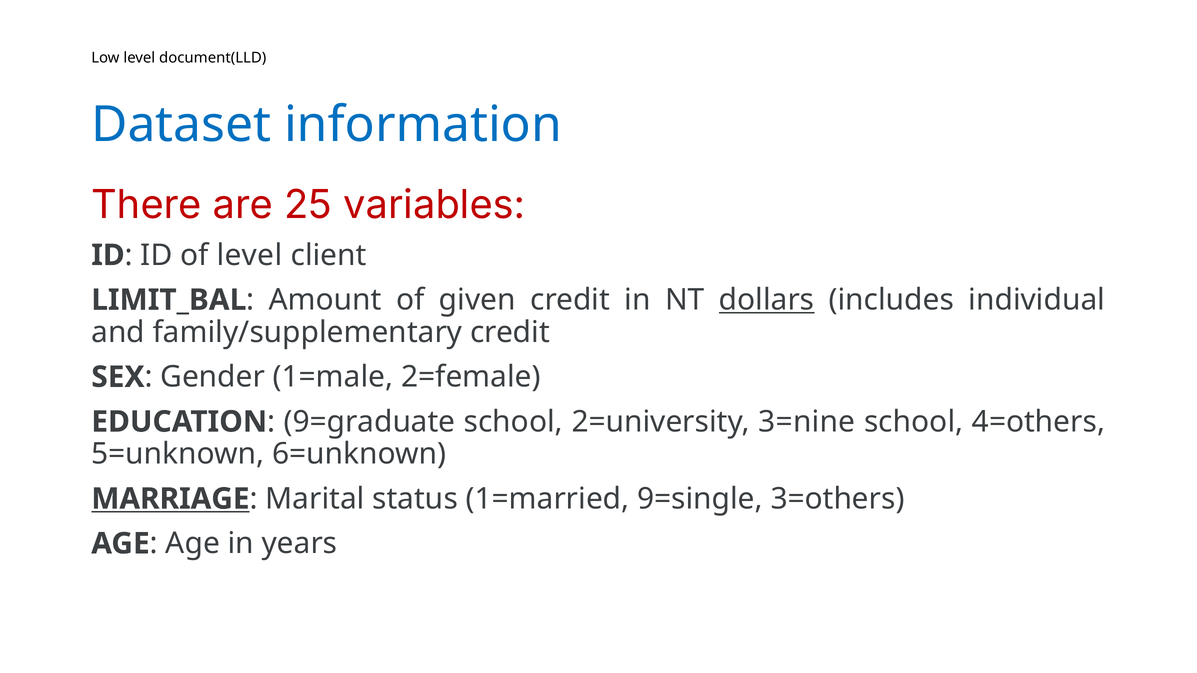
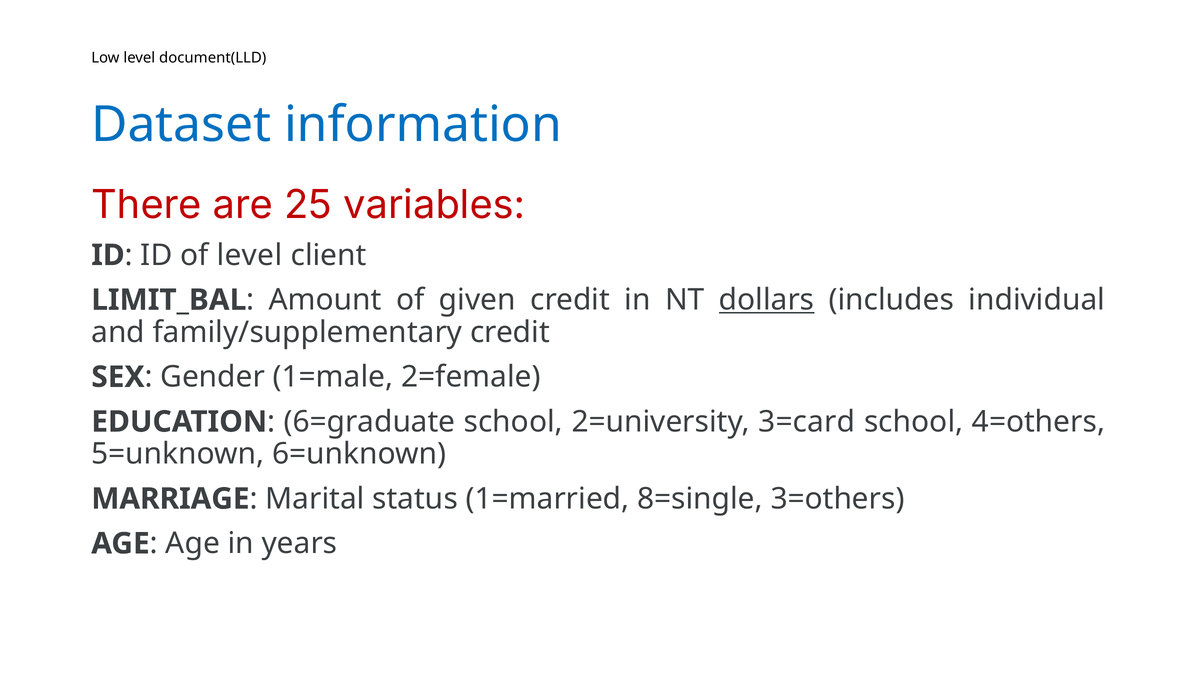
9=graduate: 9=graduate -> 6=graduate (370, 422)
3=nine: 3=nine -> 3=card (807, 422)
MARRIAGE underline: present -> none (170, 499)
9=single: 9=single -> 8=single (700, 499)
